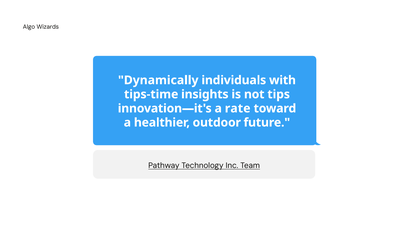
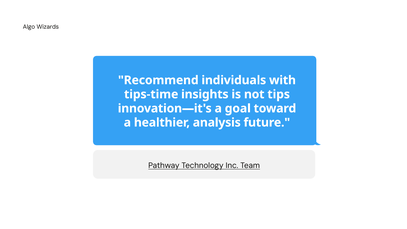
Dynamically: Dynamically -> Recommend (158, 80)
rate: rate -> goal (238, 108)
outdoor: outdoor -> analysis (217, 122)
